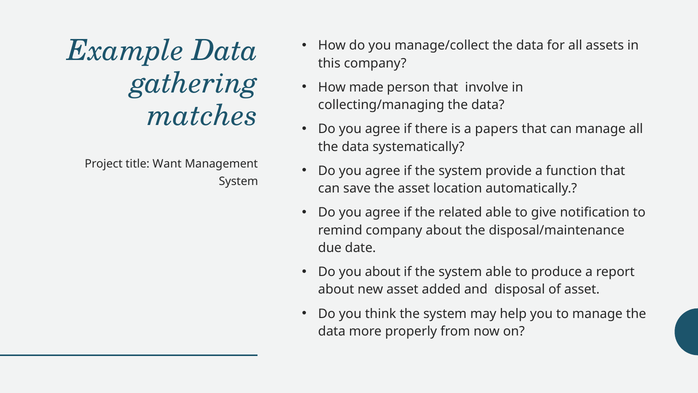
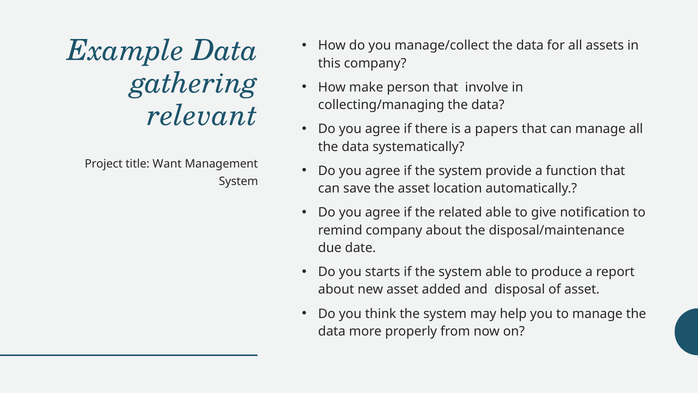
made: made -> make (366, 87)
matches: matches -> relevant (203, 116)
you about: about -> starts (383, 272)
